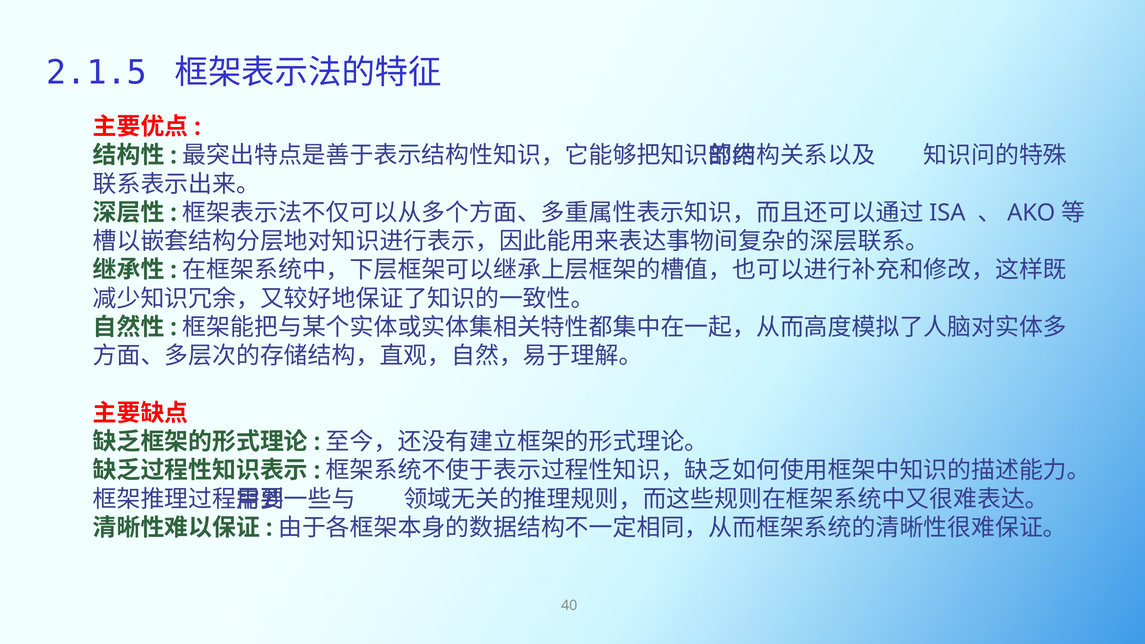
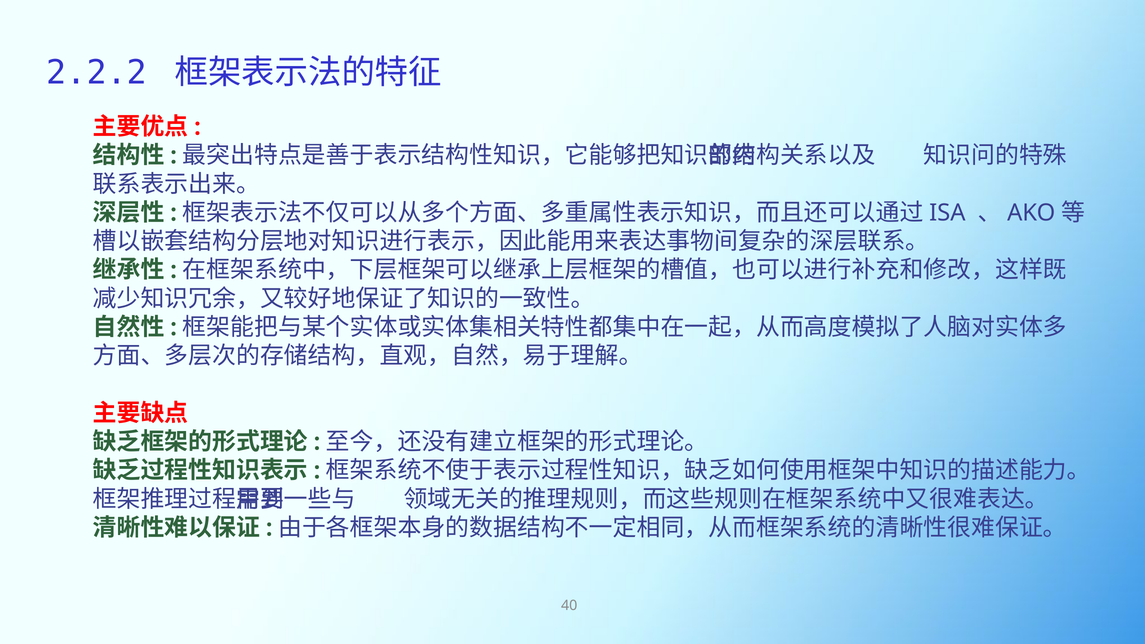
2.1.5: 2.1.5 -> 2.2.2 (97, 73)
